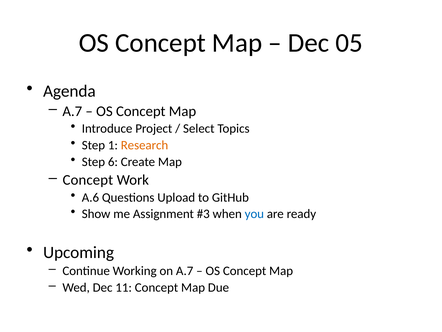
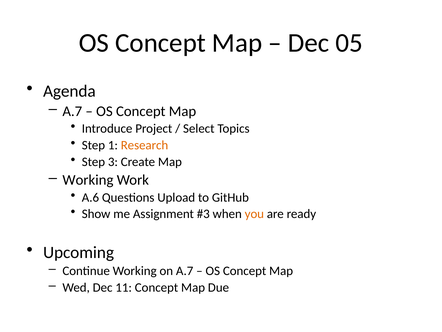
6: 6 -> 3 (113, 162)
Concept: Concept -> Working (88, 180)
you colour: blue -> orange (254, 214)
